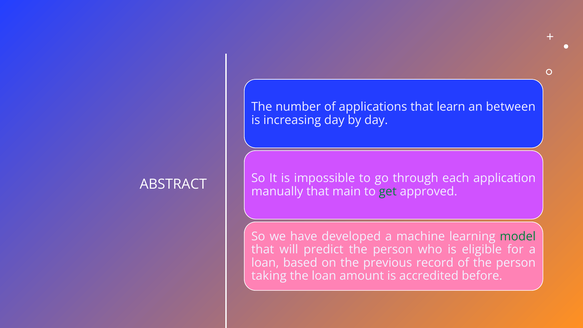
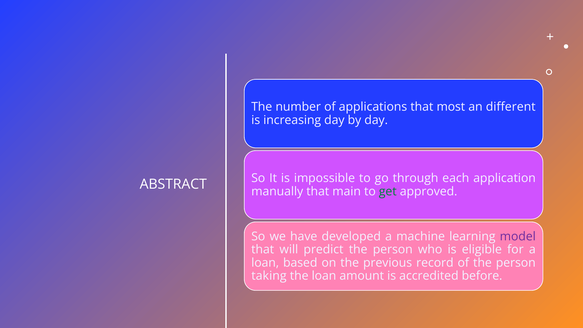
learn: learn -> most (451, 107)
between: between -> different (511, 107)
model colour: green -> purple (518, 236)
